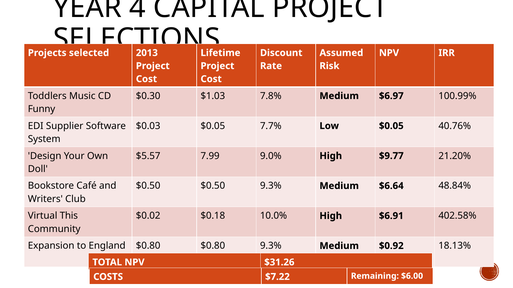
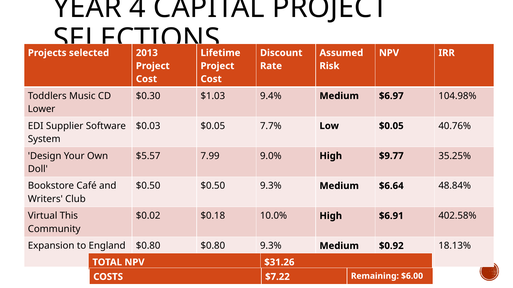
7.8%: 7.8% -> 9.4% (271, 96)
100.99%: 100.99% -> 104.98% (457, 96)
Funny: Funny -> Lower (42, 109)
21.20%: 21.20% -> 35.25% (455, 156)
